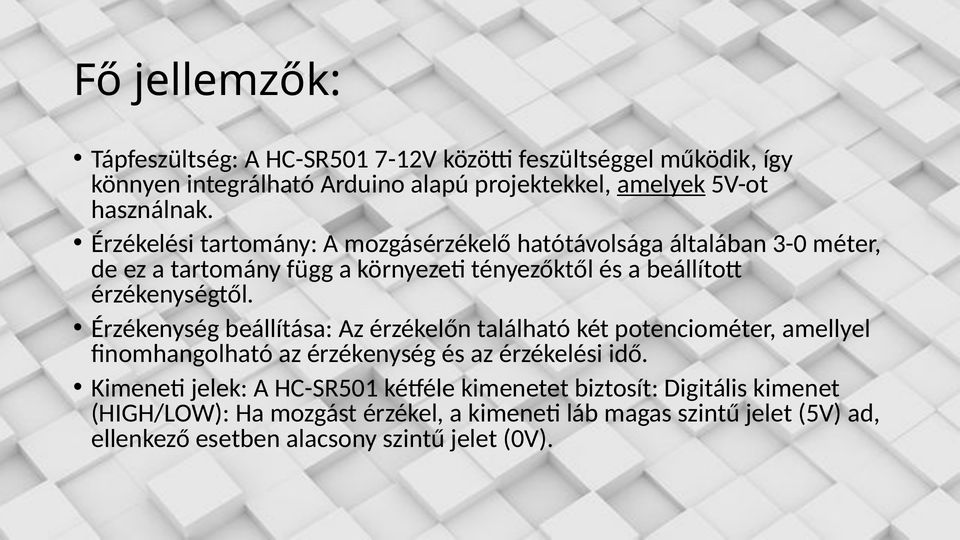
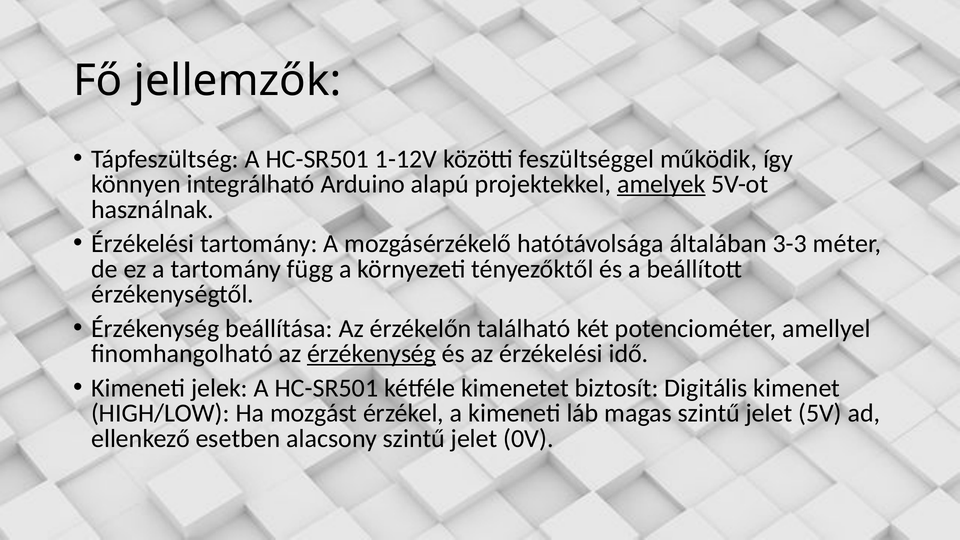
7-12V: 7-12V -> 1-12V (406, 159)
3-0: 3-0 -> 3-3 (790, 244)
érzékenység underline: none -> present (372, 354)
